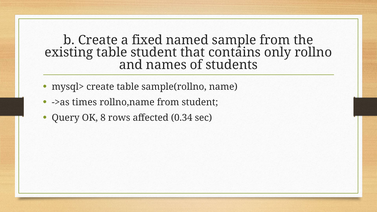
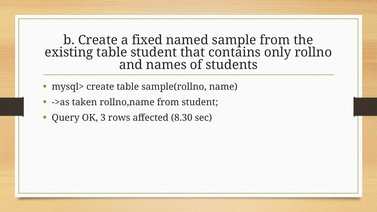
times: times -> taken (85, 102)
8: 8 -> 3 (103, 118)
0.34: 0.34 -> 8.30 (182, 118)
